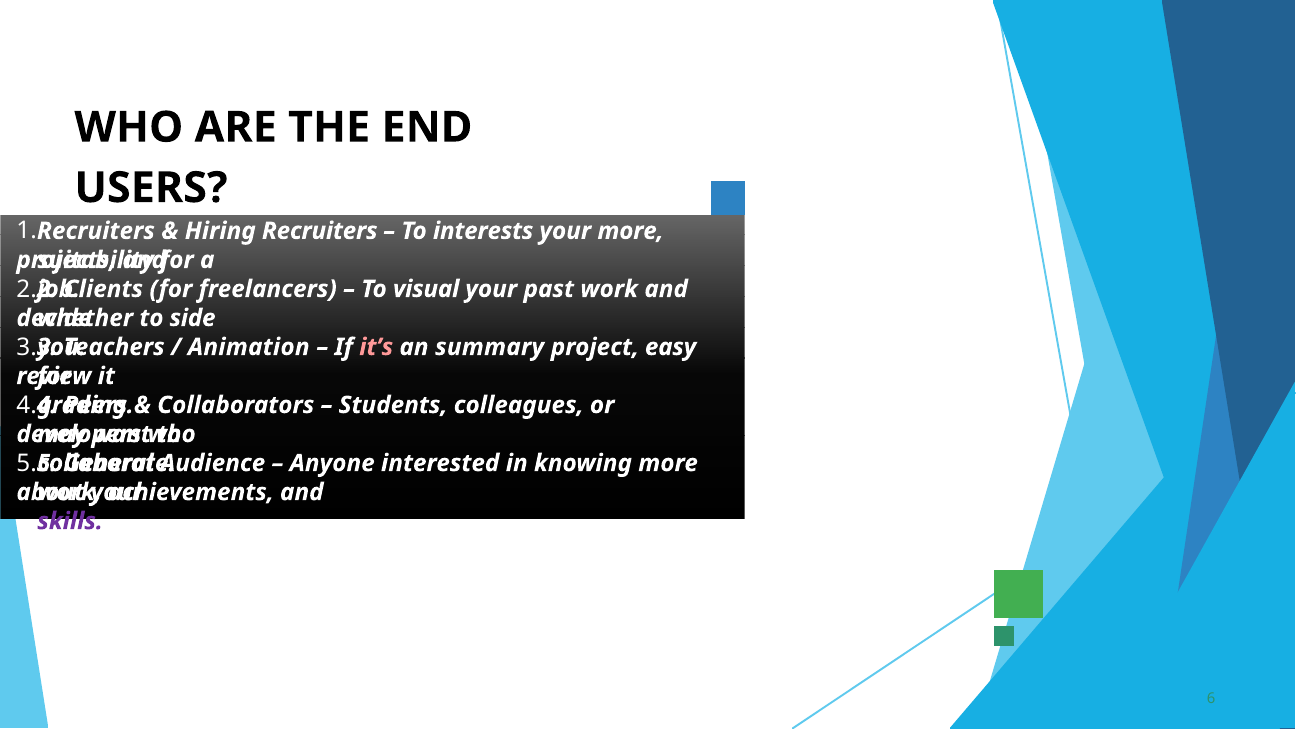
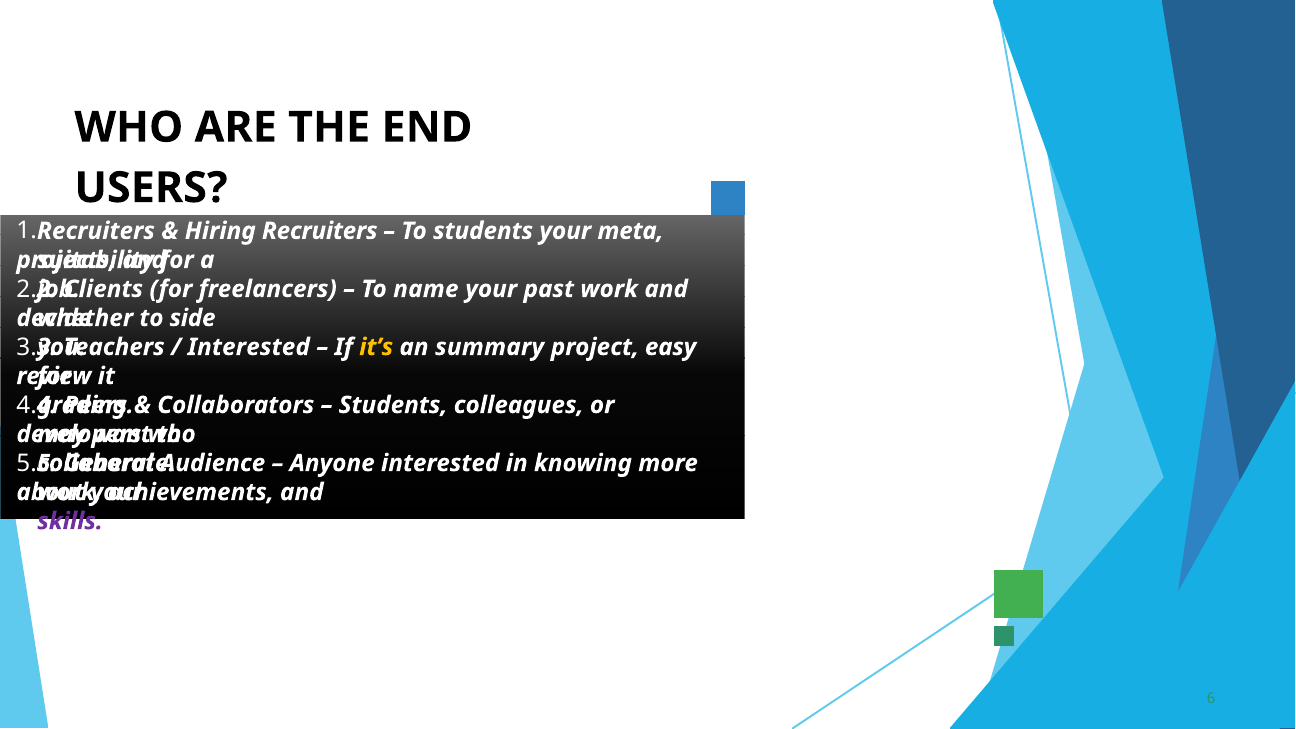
To interests: interests -> students (483, 231)
your more: more -> meta (630, 231)
visual: visual -> name (426, 289)
Animation: Animation -> Interested (249, 347)
it’s colour: pink -> yellow (376, 347)
